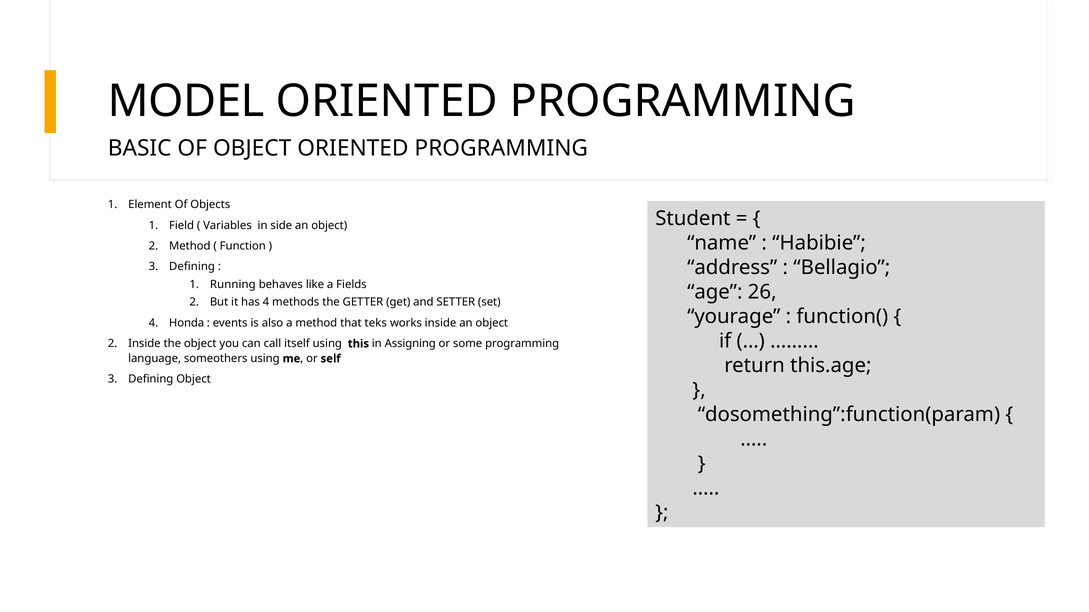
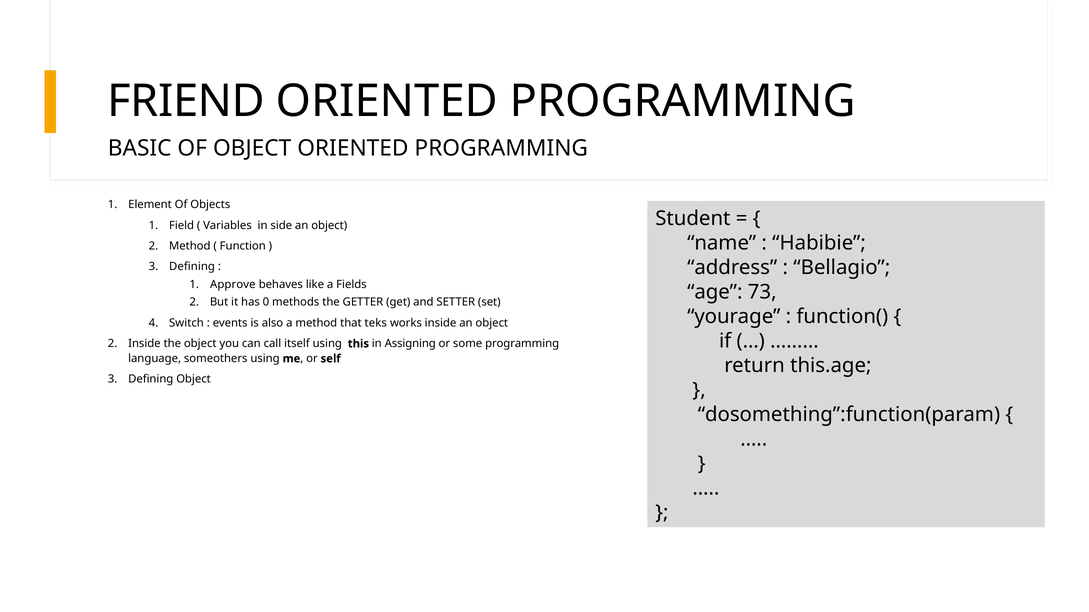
MODEL: MODEL -> FRIEND (186, 101)
Running: Running -> Approve (233, 285)
26: 26 -> 73 (762, 292)
has 4: 4 -> 0 (266, 302)
Honda: Honda -> Switch (186, 323)
